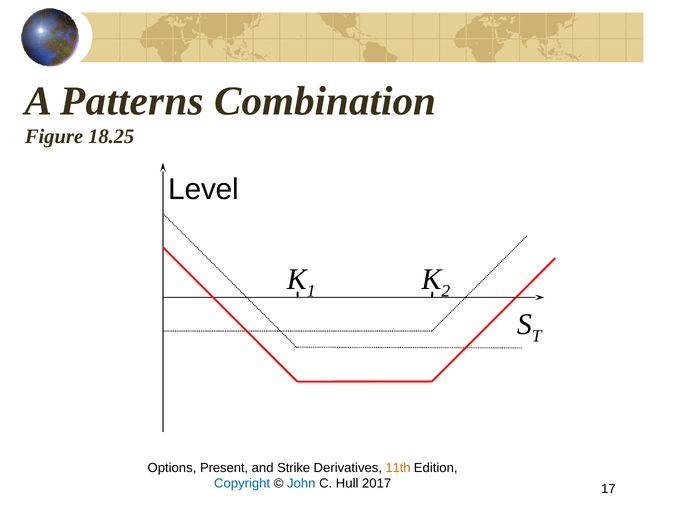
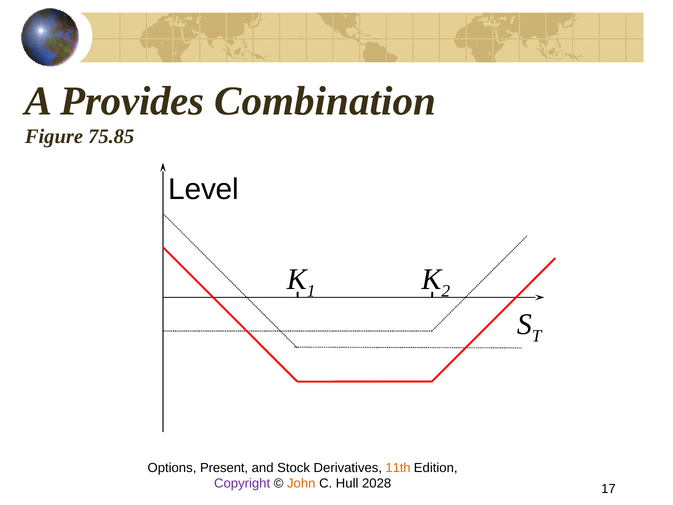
Patterns: Patterns -> Provides (132, 101)
18.25: 18.25 -> 75.85 (111, 137)
Strike: Strike -> Stock (294, 467)
Copyright colour: blue -> purple (242, 483)
John colour: blue -> orange (301, 483)
2017: 2017 -> 2028 (377, 483)
